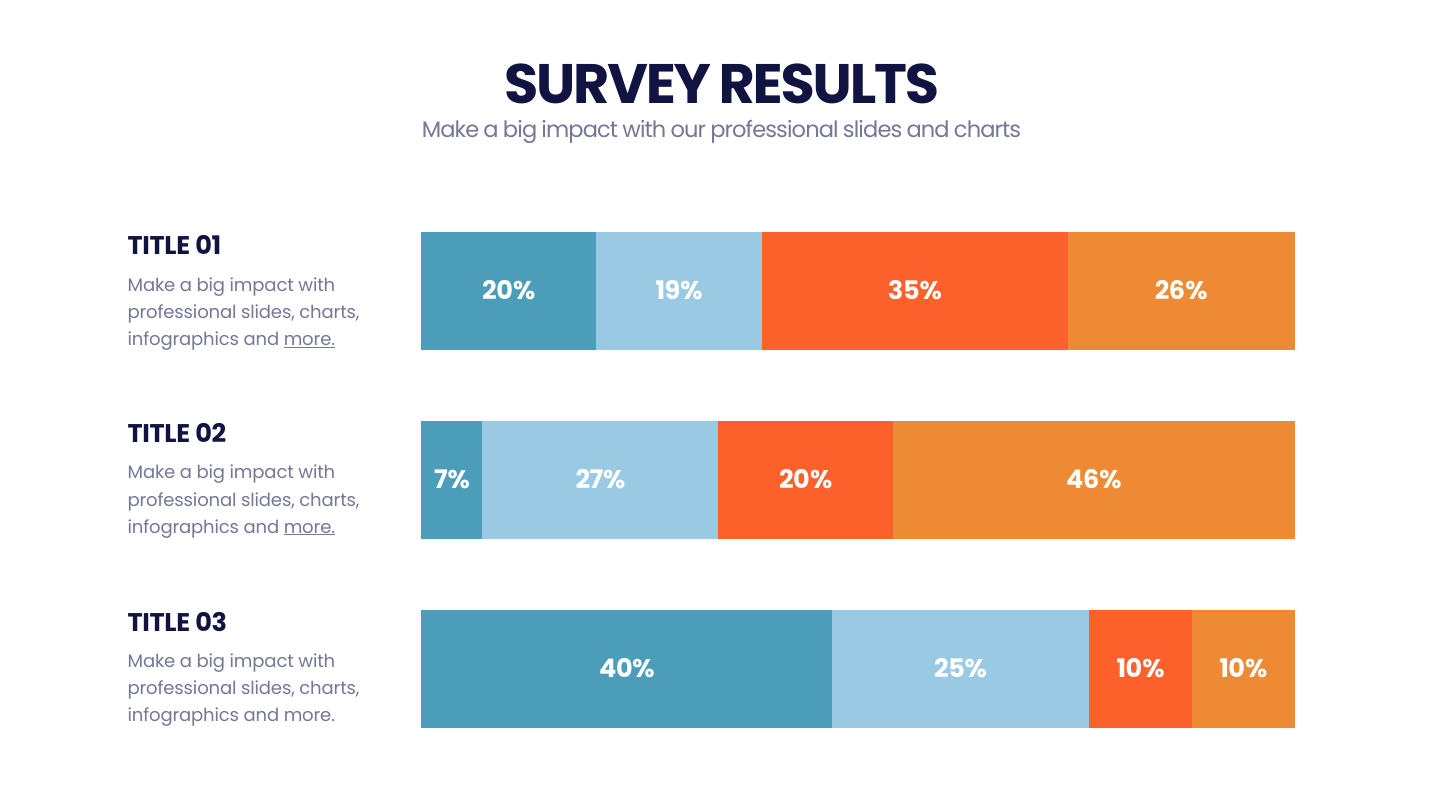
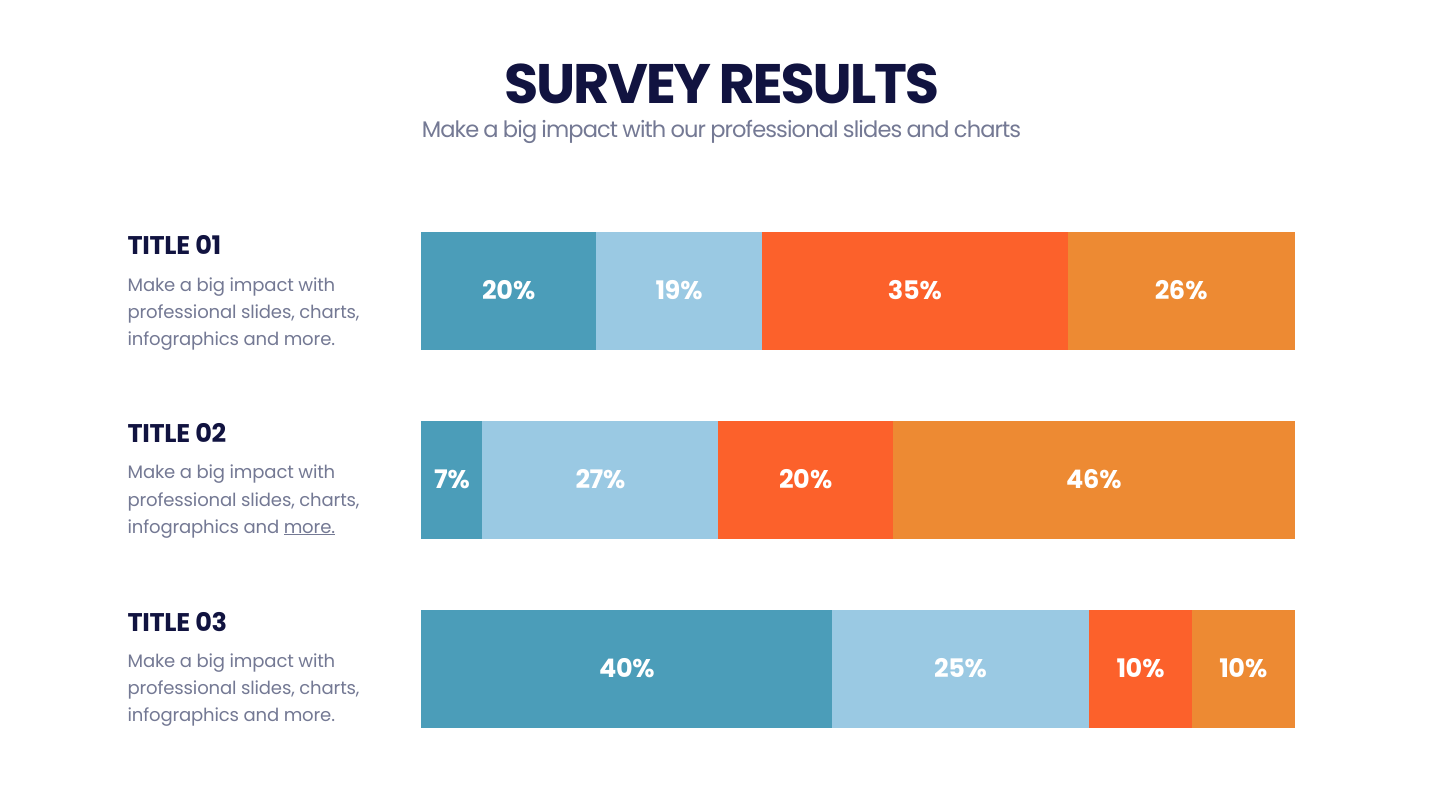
more underline: present -> none (309, 339)
